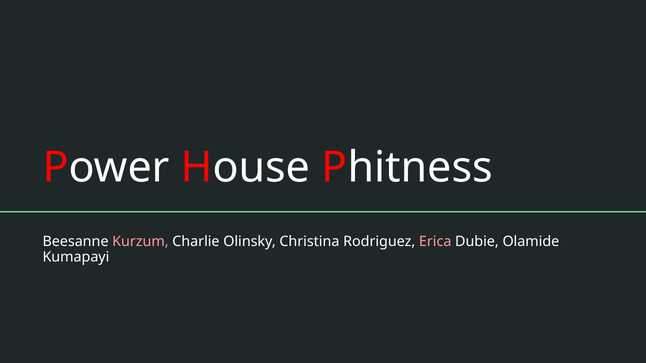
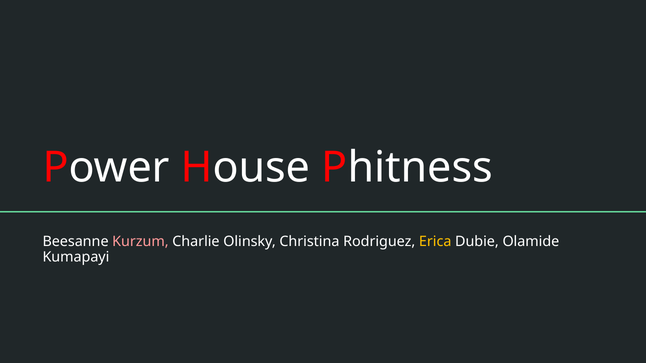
Erica colour: pink -> yellow (435, 242)
